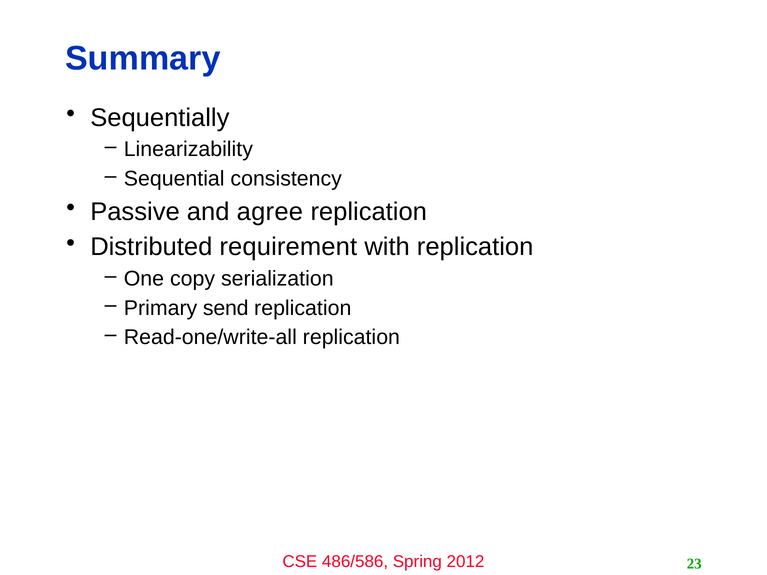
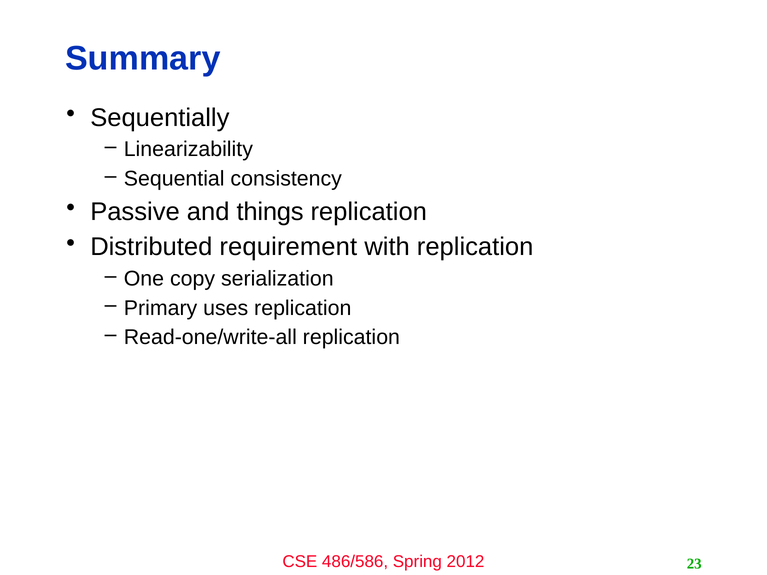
agree: agree -> things (270, 212)
send: send -> uses (226, 308)
